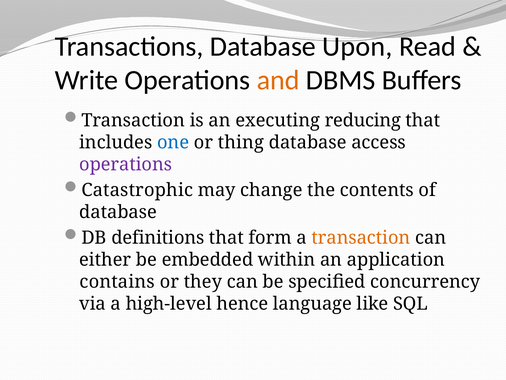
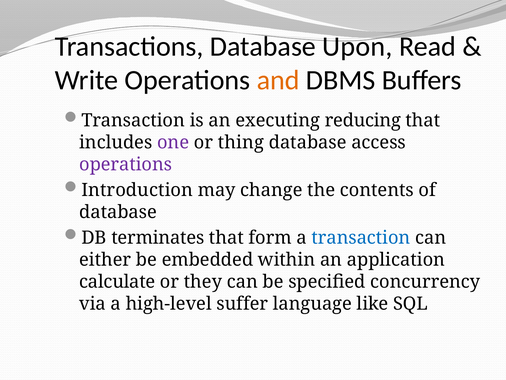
one colour: blue -> purple (173, 142)
Catastrophic: Catastrophic -> Introduction (137, 190)
definitions: definitions -> terminates (158, 237)
transaction colour: orange -> blue (361, 237)
contains: contains -> calculate (117, 281)
hence: hence -> suffer (242, 303)
